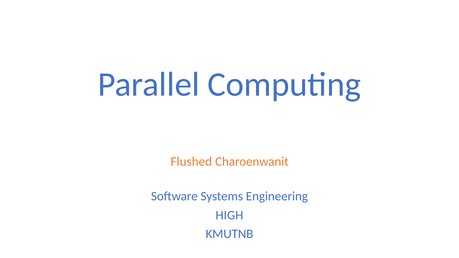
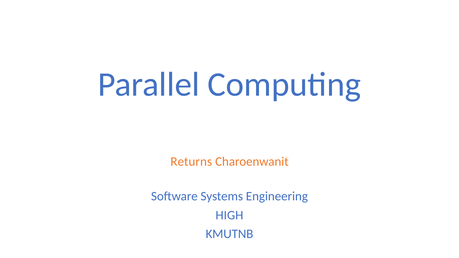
Flushed: Flushed -> Returns (191, 162)
